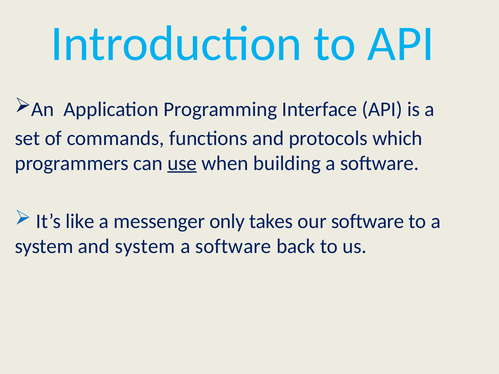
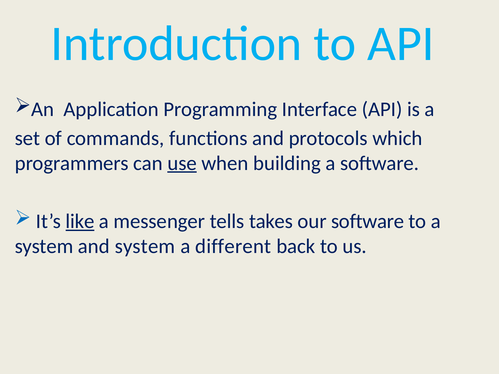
like underline: none -> present (80, 222)
only: only -> tells (227, 222)
software: software -> different (233, 246)
